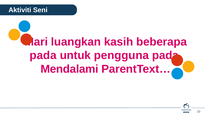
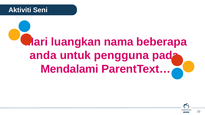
kasih: kasih -> nama (119, 42)
pada: pada -> anda (43, 56)
